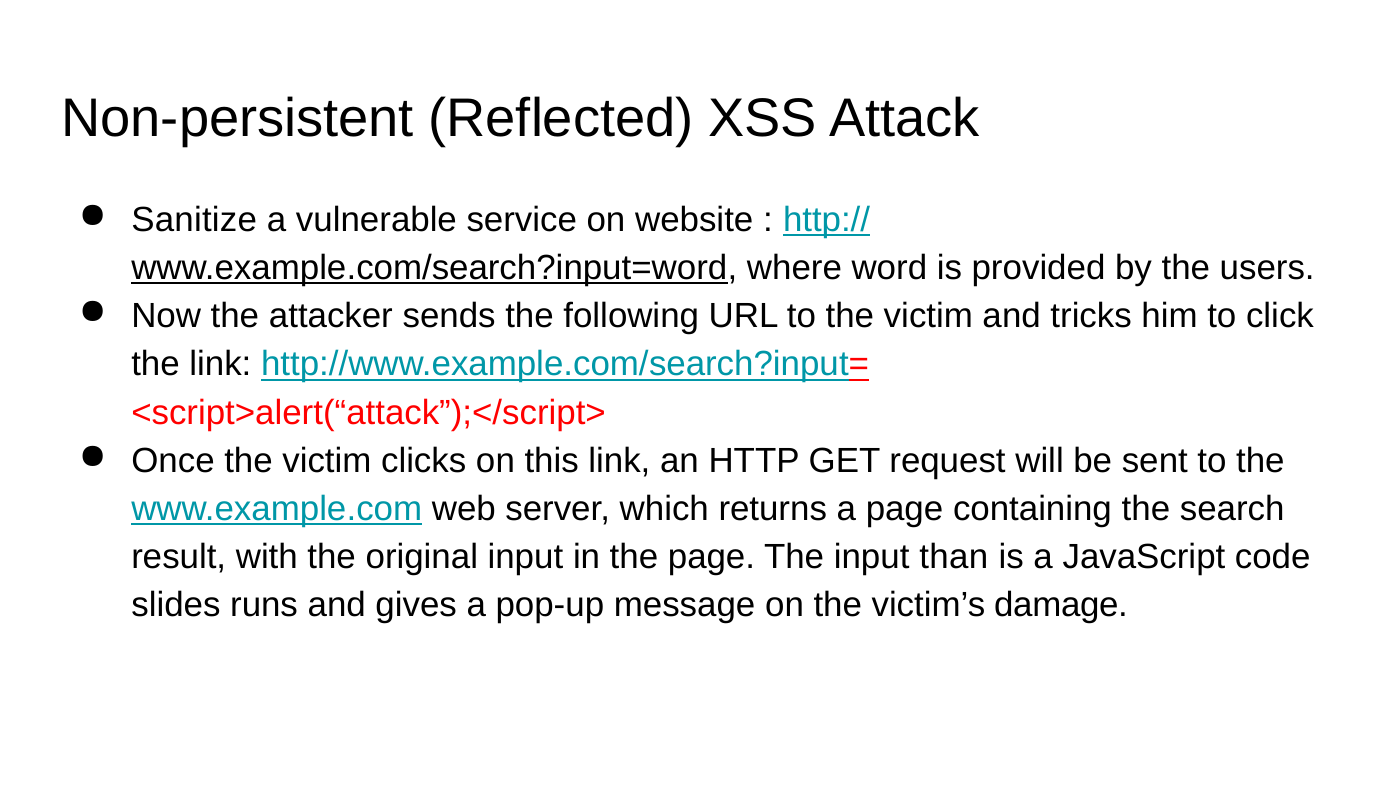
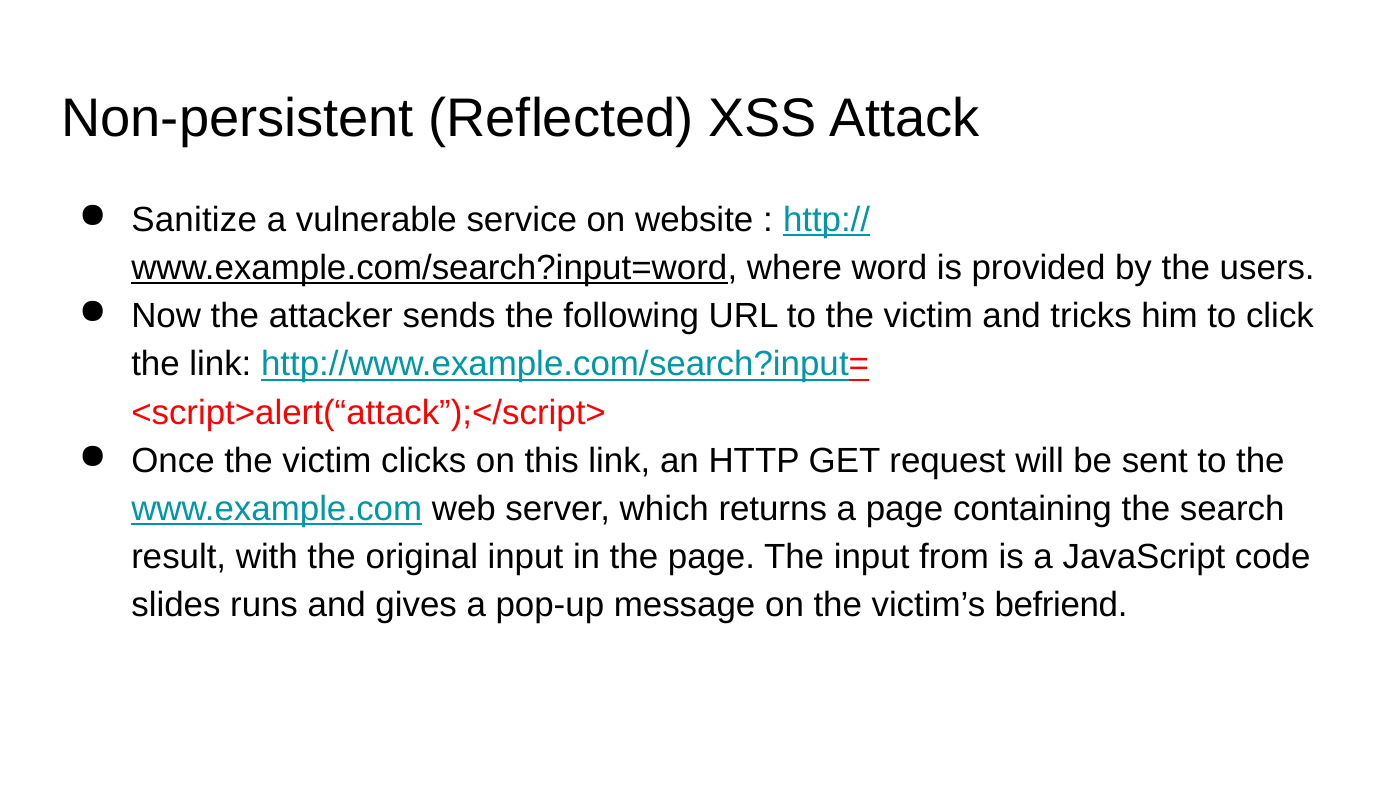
than: than -> from (954, 557)
damage: damage -> befriend (1061, 605)
